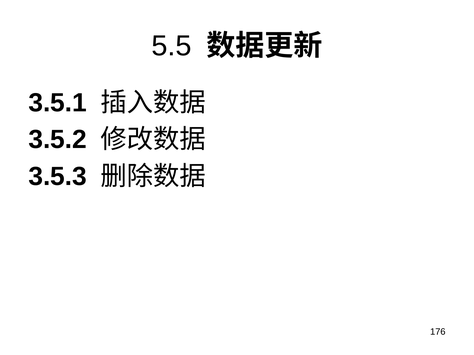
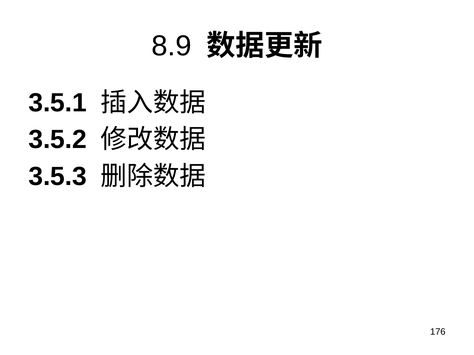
5.5: 5.5 -> 8.9 (171, 46)
